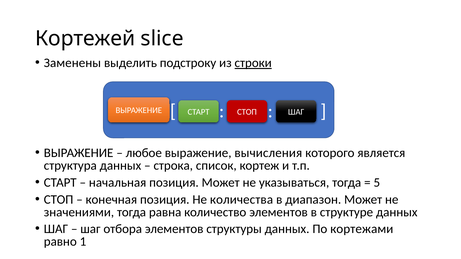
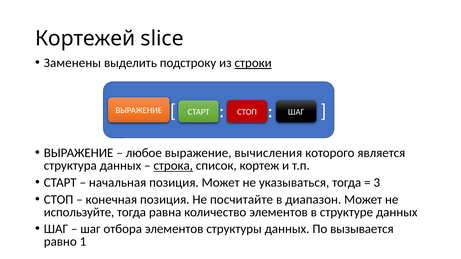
строка underline: none -> present (173, 166)
5: 5 -> 3 (377, 183)
количества: количества -> посчитайте (242, 200)
значениями: значениями -> используйте (79, 212)
кортежами: кортежами -> вызывается (362, 229)
